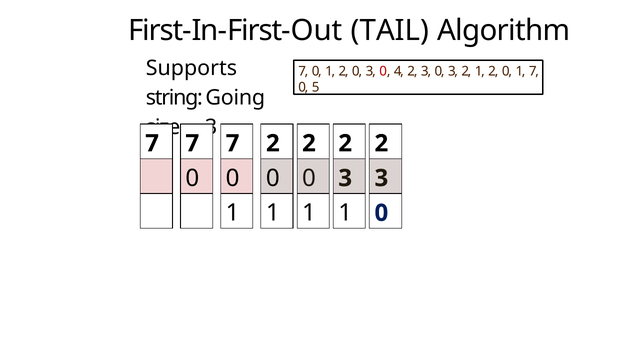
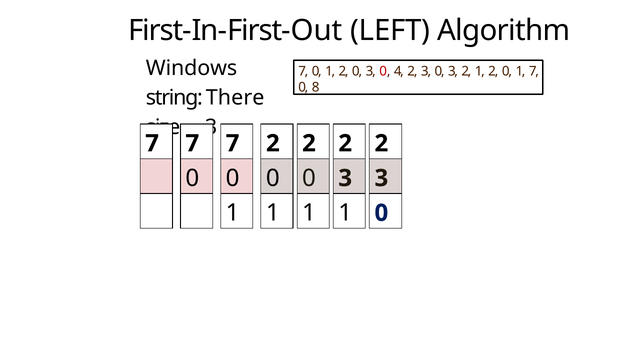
TAIL: TAIL -> LEFT (390, 30)
Supports: Supports -> Windows (192, 68)
5: 5 -> 8 (316, 88)
Going: Going -> There (235, 98)
